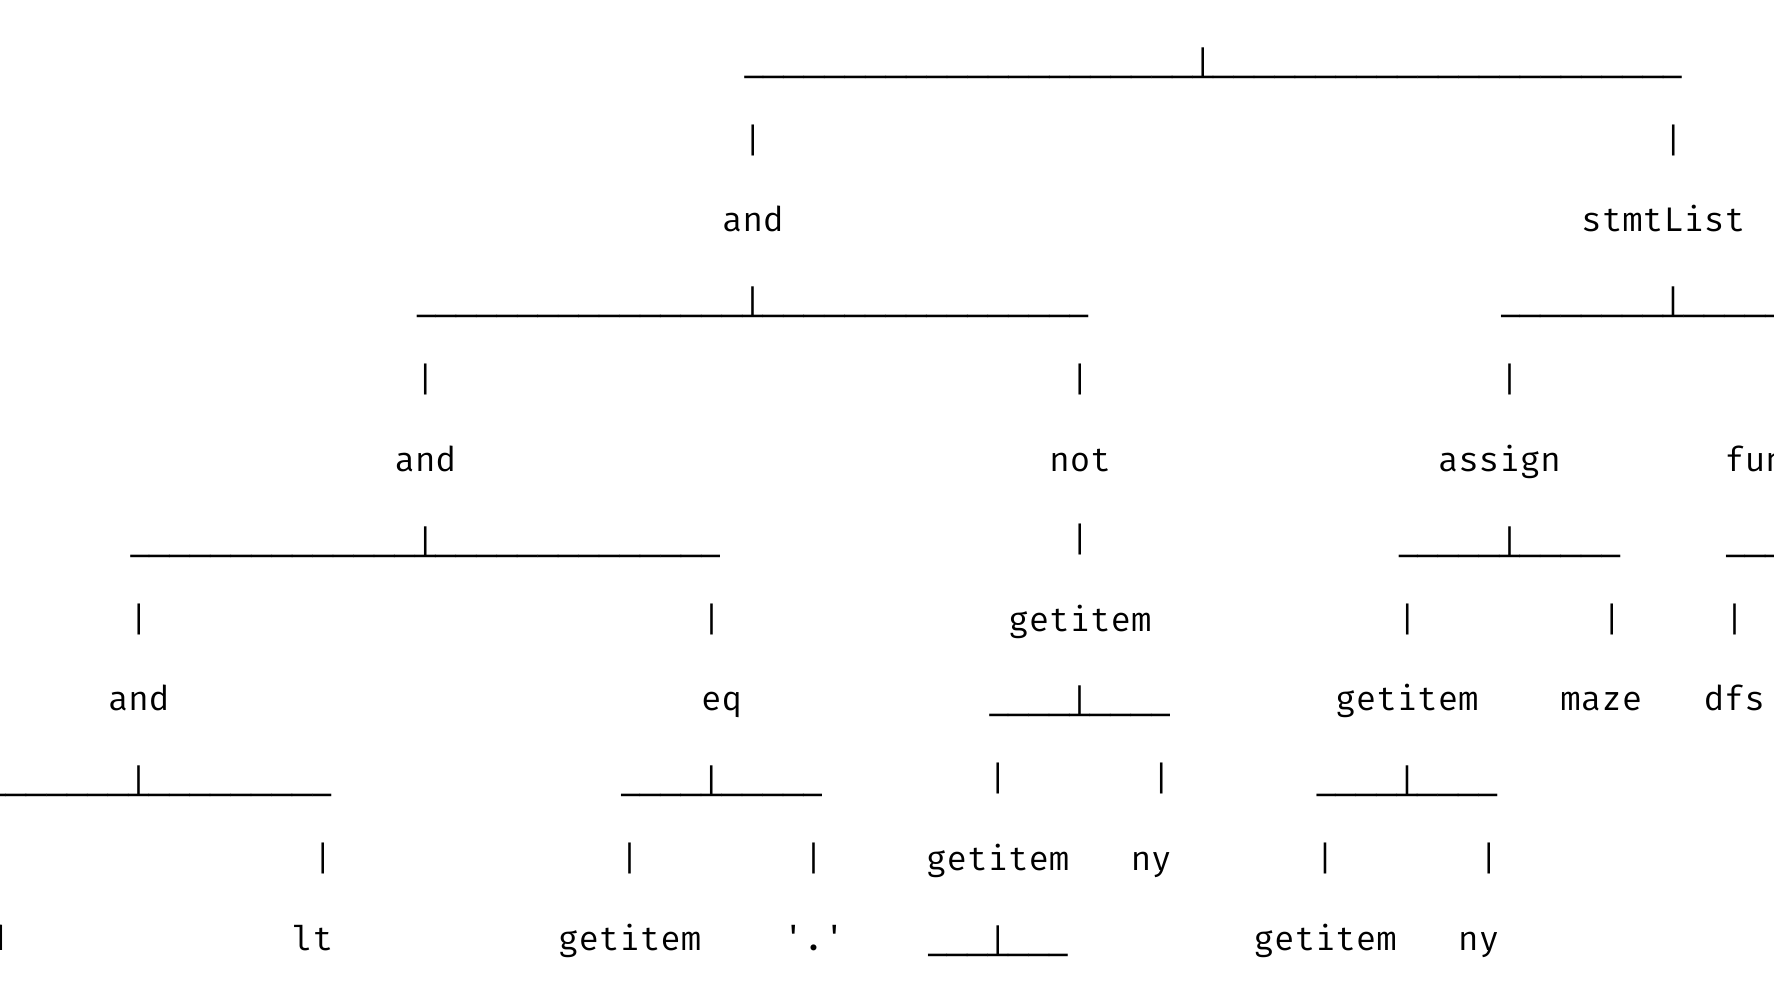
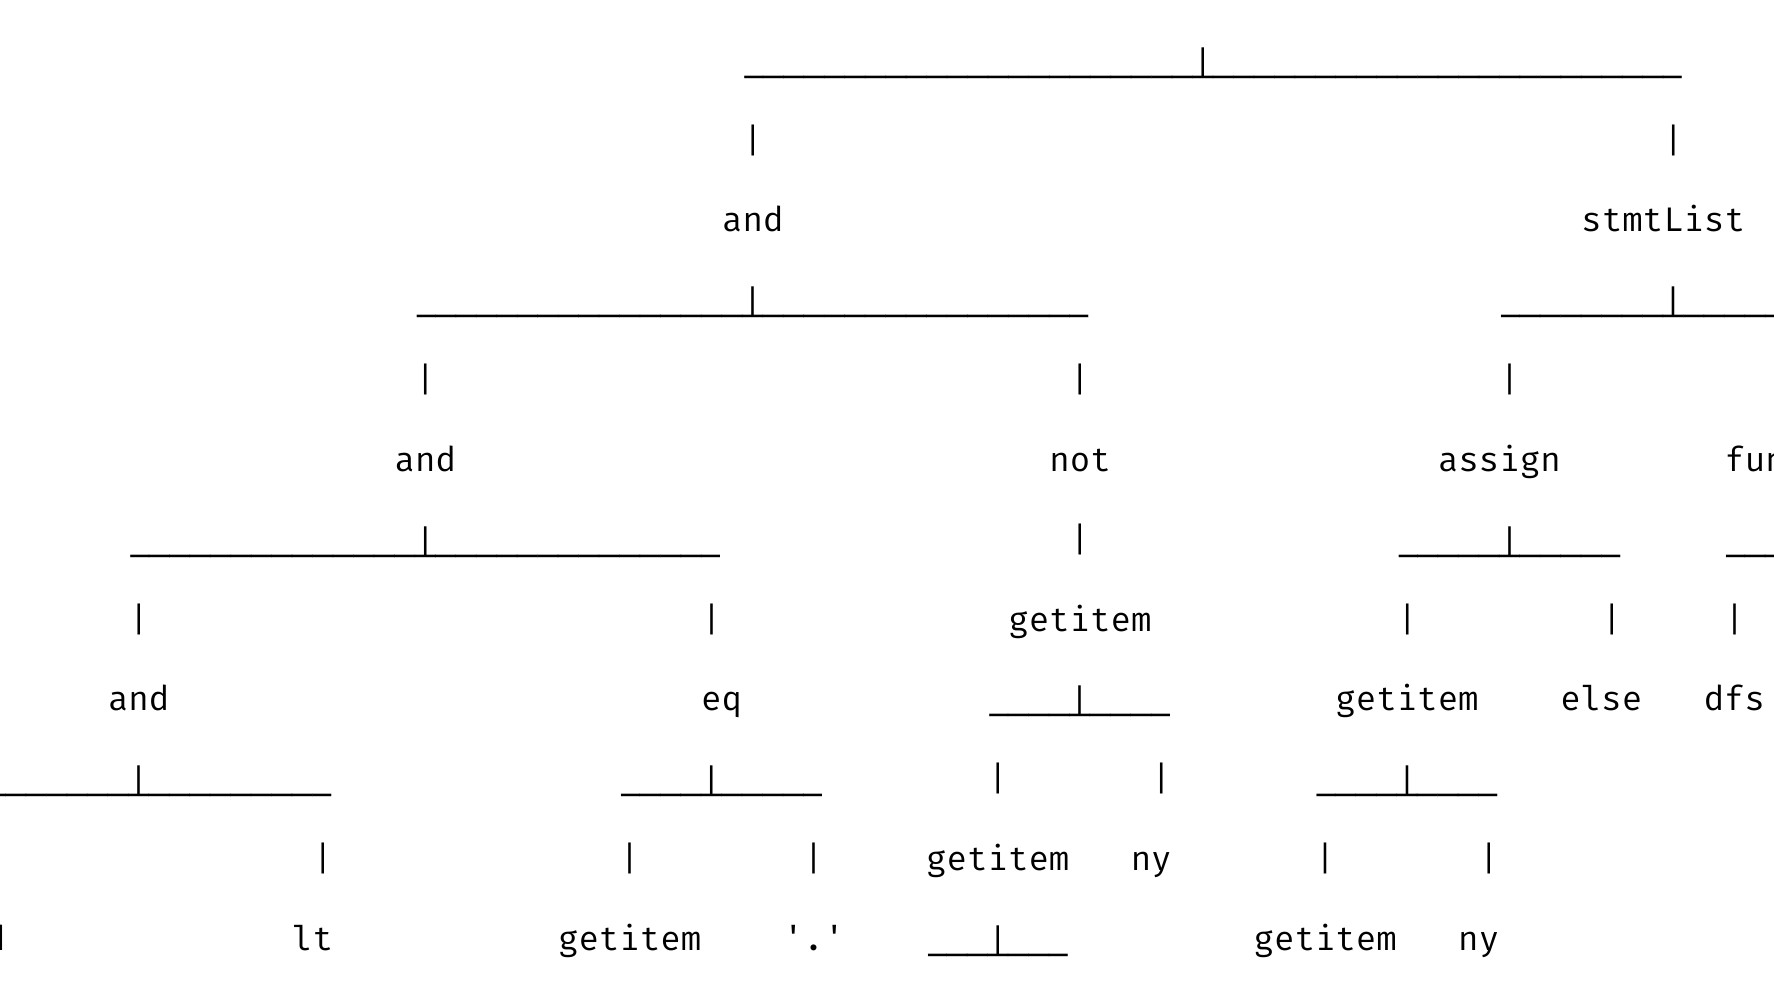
getitem maze: maze -> else (1601, 700)
